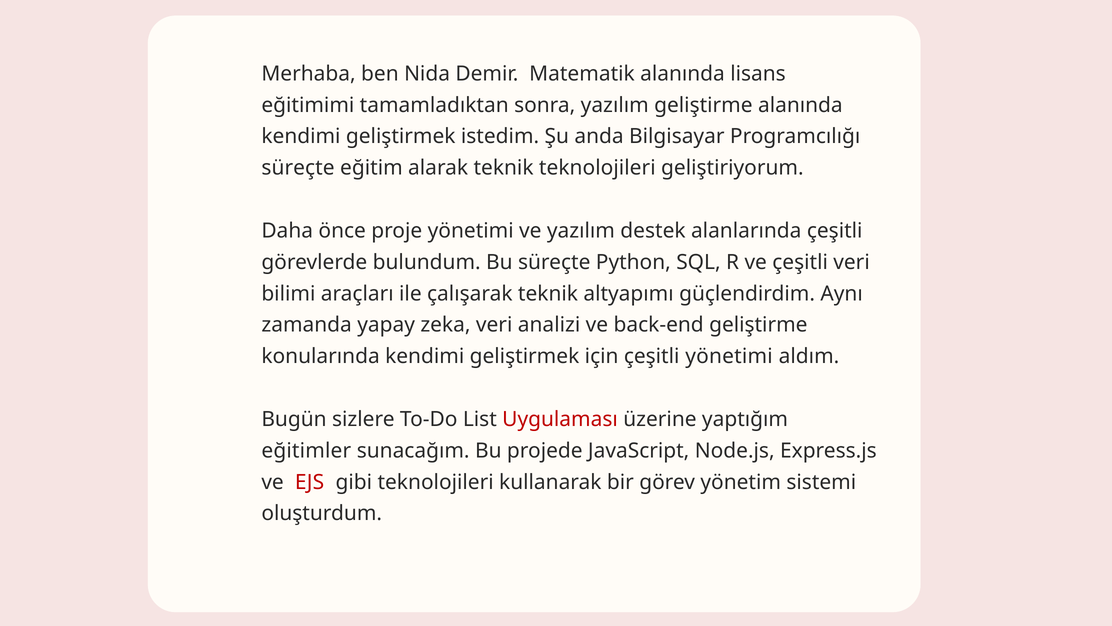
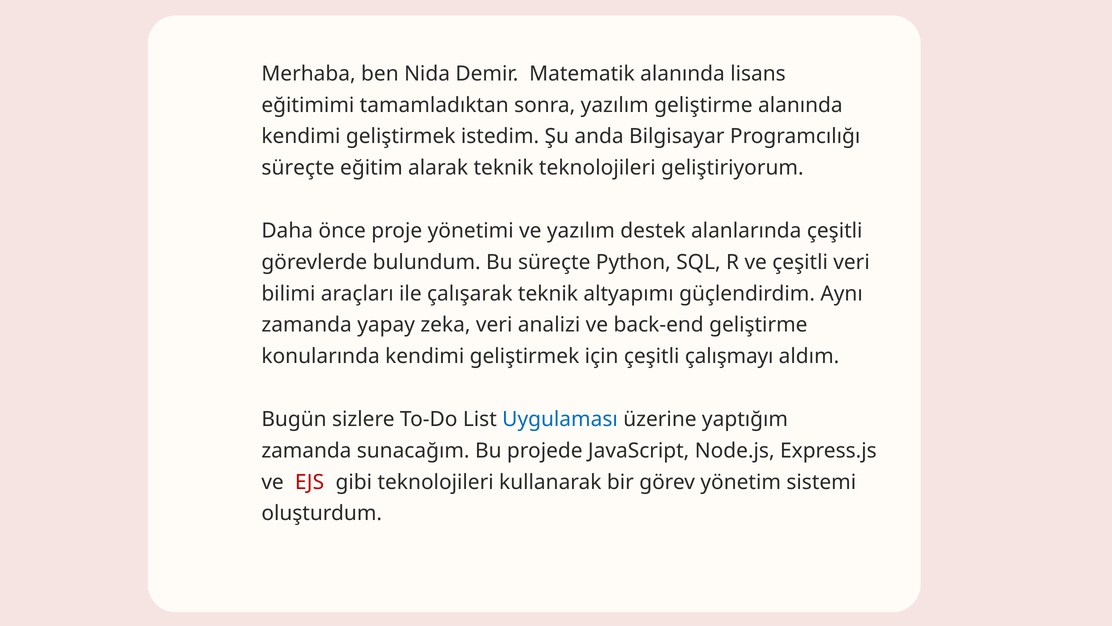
çeşitli yönetimi: yönetimi -> çalışmayı (729, 356)
Uygulaması colour: red -> blue (560, 419)
eğitimler: eğitimler -> zamanda (306, 450)
